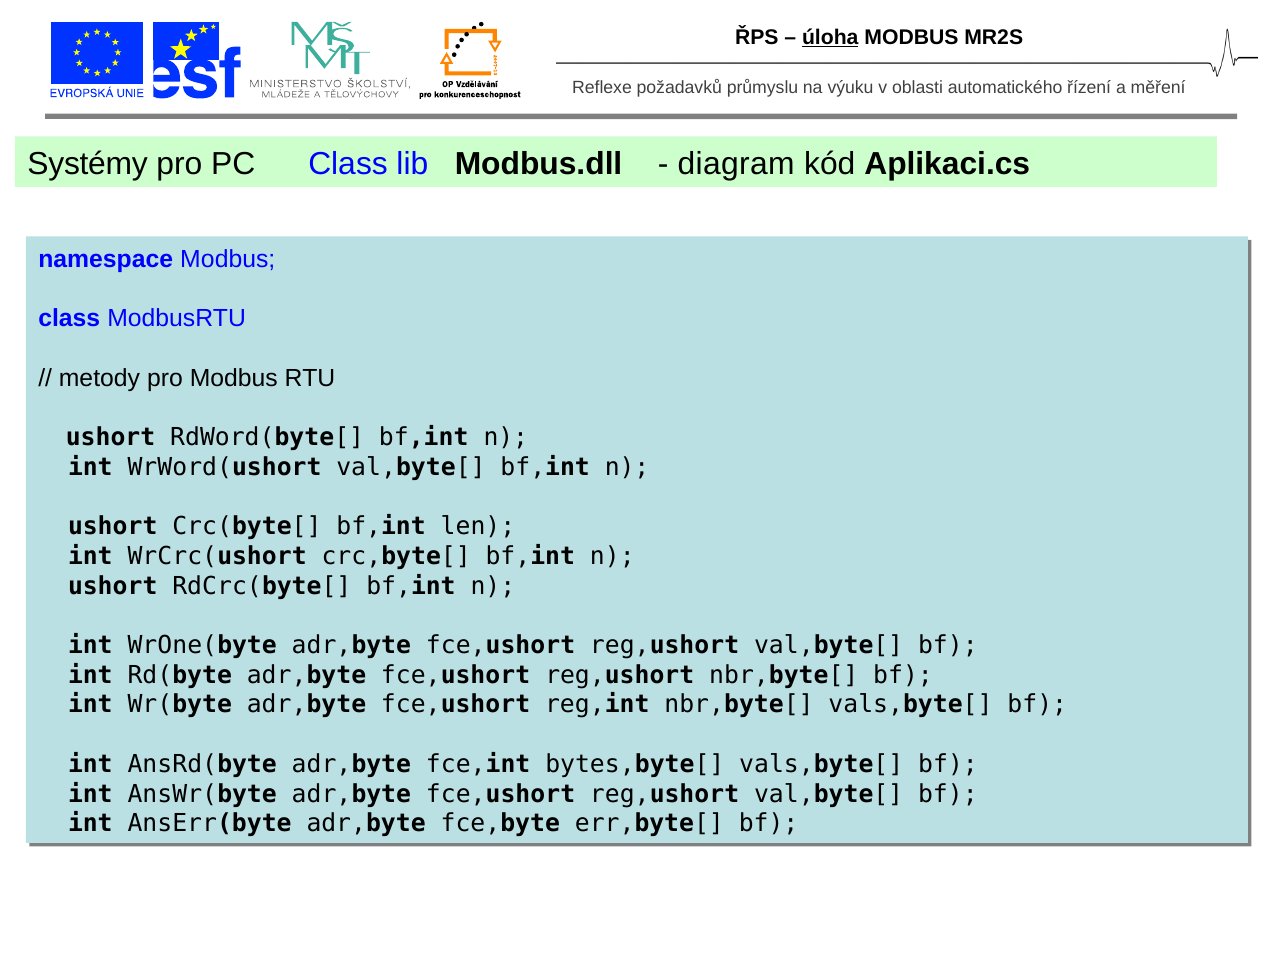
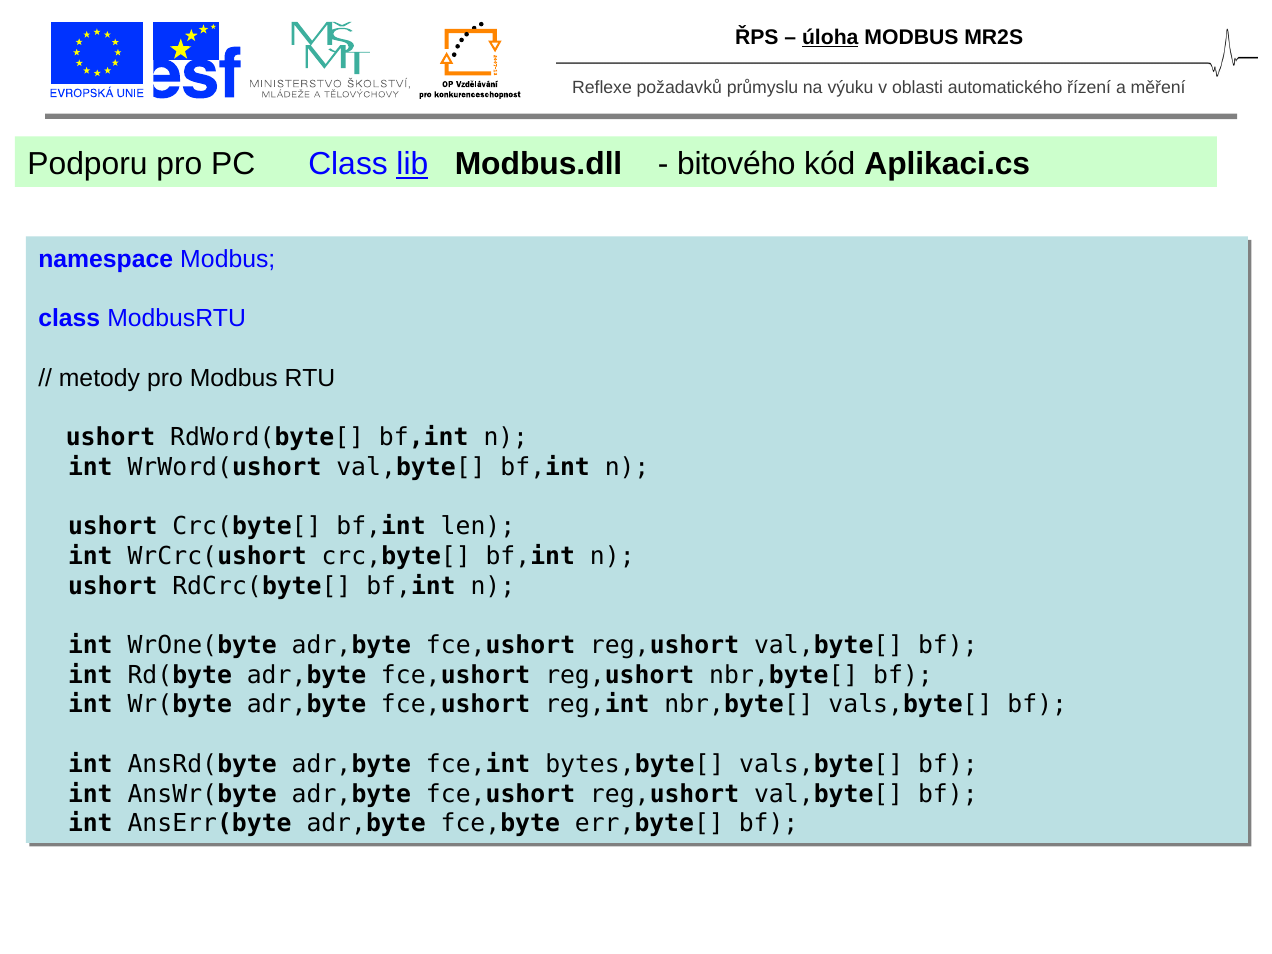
Systémy: Systémy -> Podporu (87, 164)
lib underline: none -> present (412, 164)
diagram: diagram -> bitového (736, 164)
